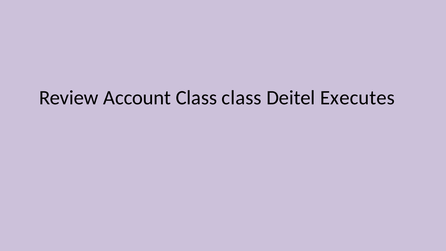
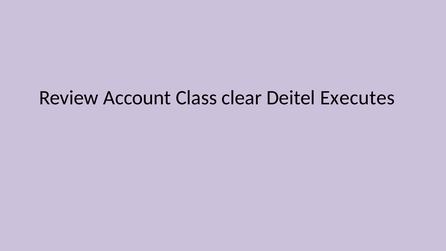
Class class: class -> clear (242, 98)
